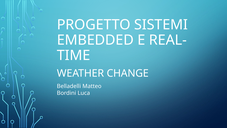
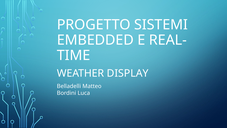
CHANGE: CHANGE -> DISPLAY (128, 73)
